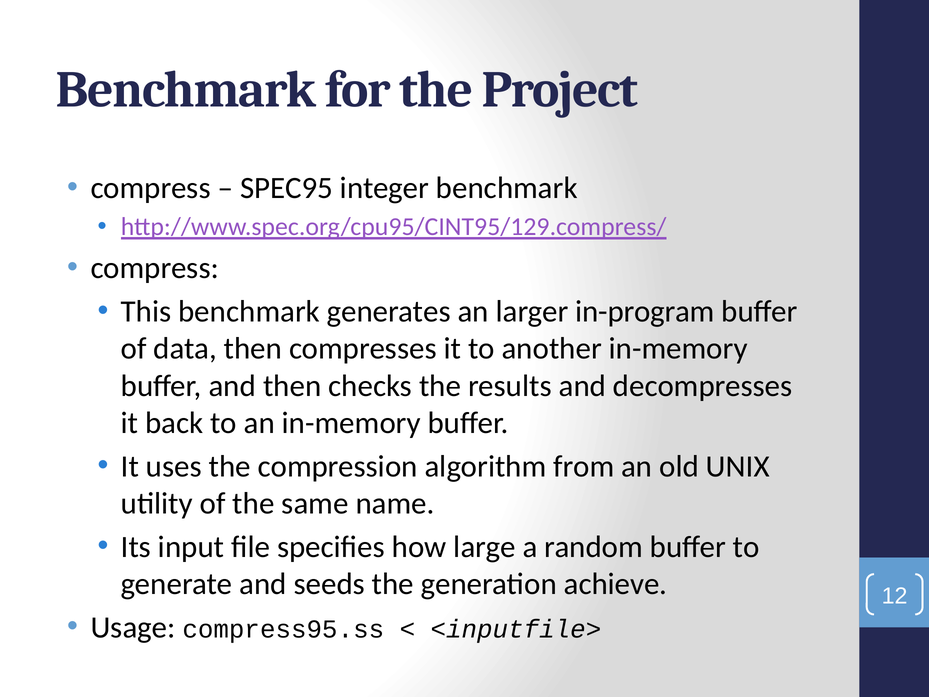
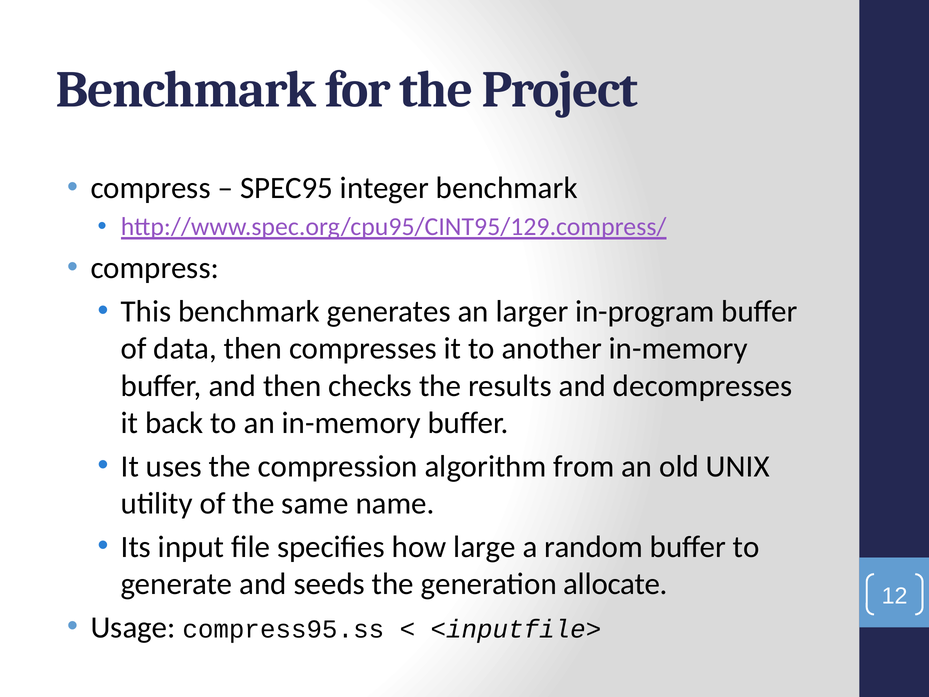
achieve: achieve -> allocate (616, 584)
